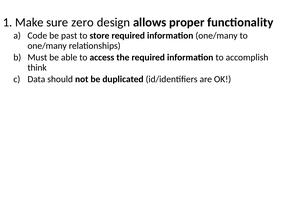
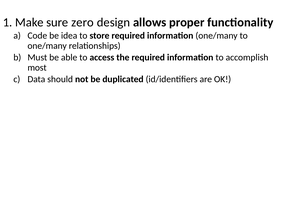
past: past -> idea (69, 36)
think: think -> most (37, 67)
